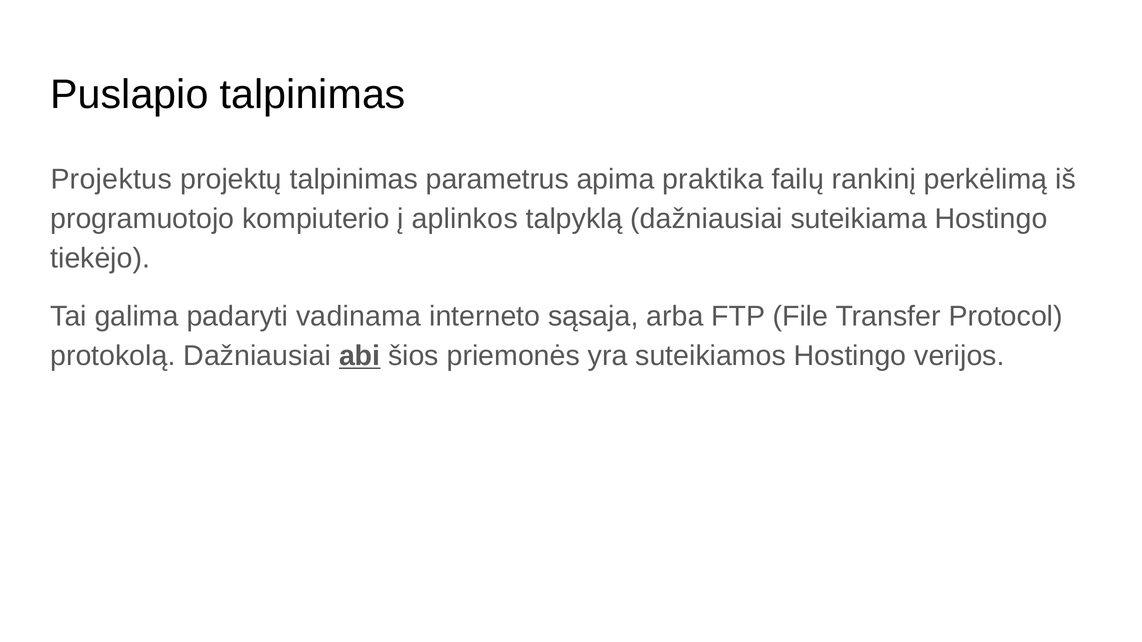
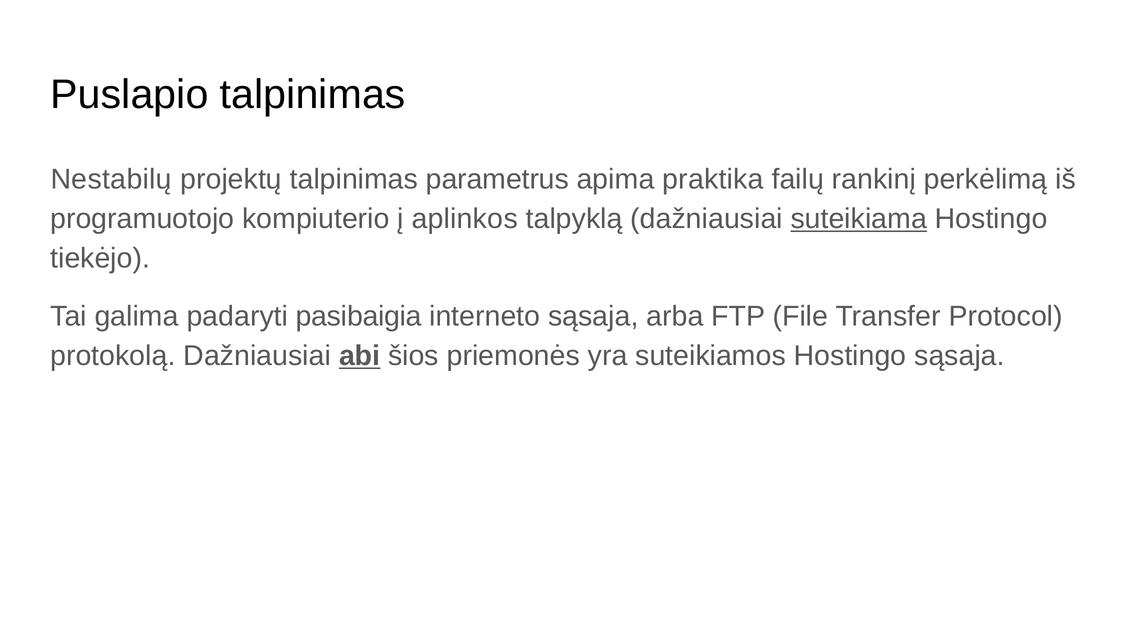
Projektus: Projektus -> Nestabilų (111, 180)
suteikiama underline: none -> present (859, 219)
vadinama: vadinama -> pasibaigia (359, 317)
Hostingo verijos: verijos -> sąsaja (959, 356)
